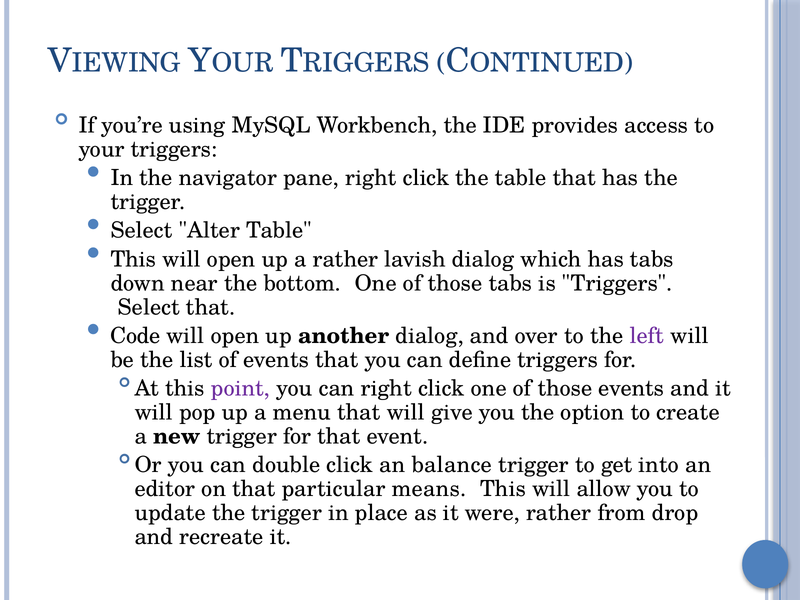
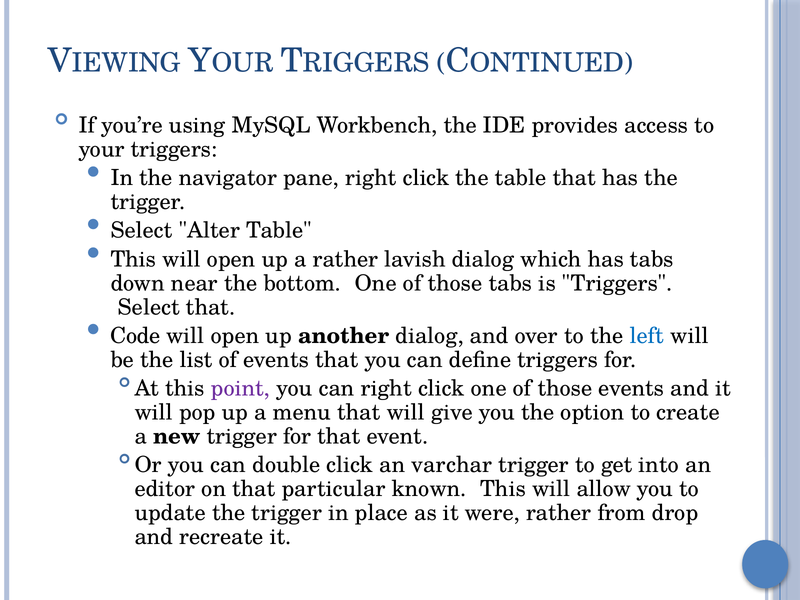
left colour: purple -> blue (647, 336)
balance: balance -> varchar (452, 465)
means: means -> known (429, 489)
